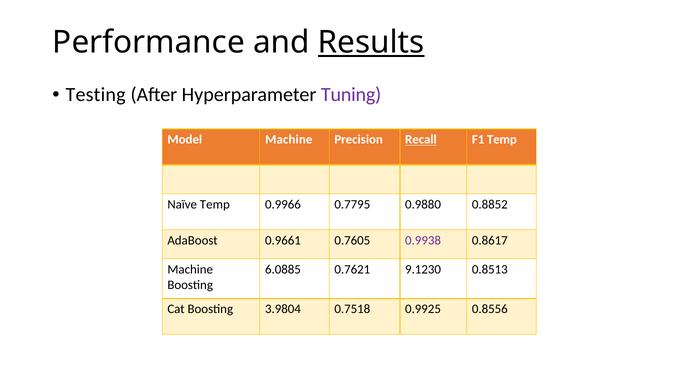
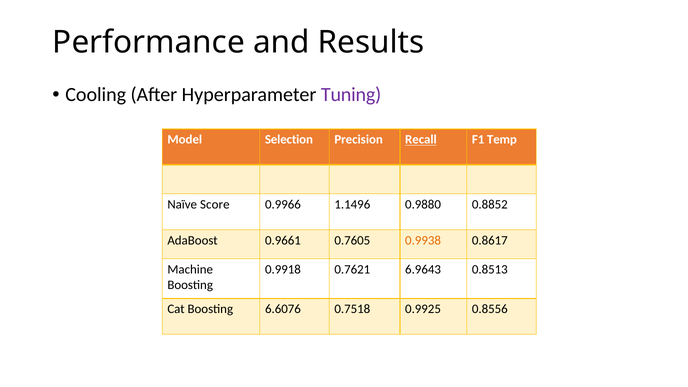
Results underline: present -> none (371, 42)
Testing: Testing -> Cooling (96, 95)
Model Machine: Machine -> Selection (289, 140)
Naïve Temp: Temp -> Score (215, 204)
0.7795: 0.7795 -> 1.1496 (352, 204)
0.9938 colour: purple -> orange (423, 240)
6.0885: 6.0885 -> 0.9918 (283, 269)
9.1230: 9.1230 -> 6.9643 (423, 269)
3.9804: 3.9804 -> 6.6076 (283, 309)
